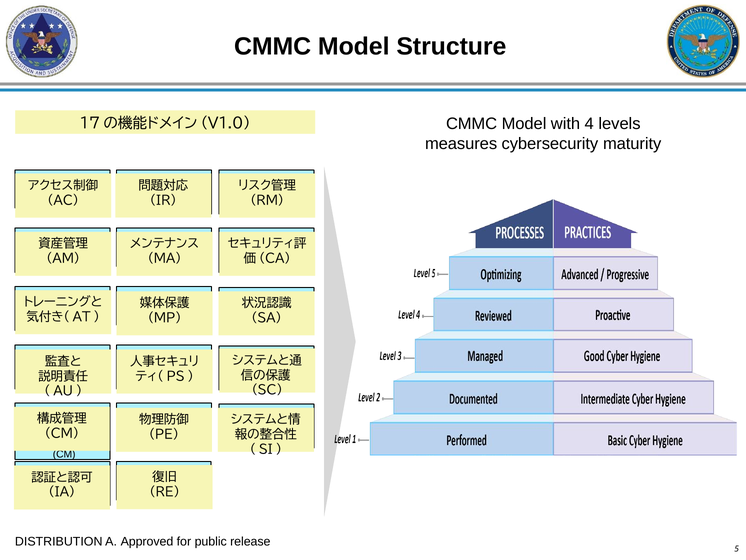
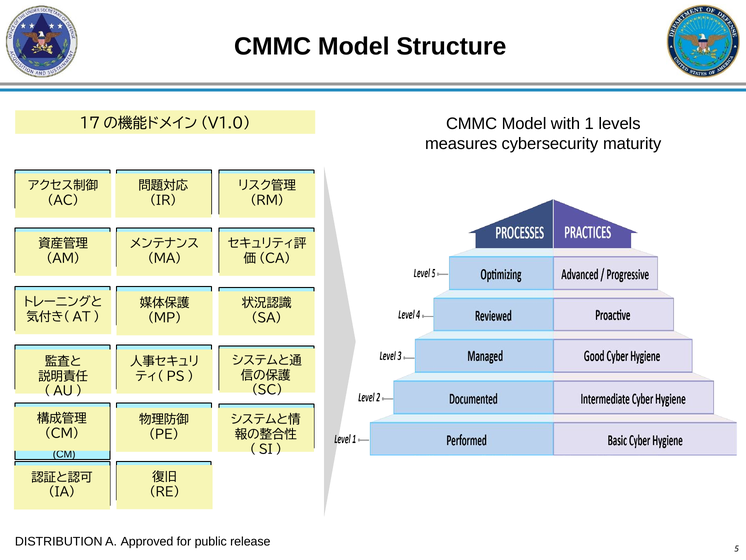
4: 4 -> 1 (589, 124)
